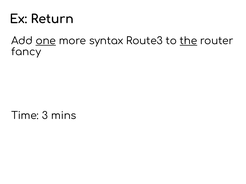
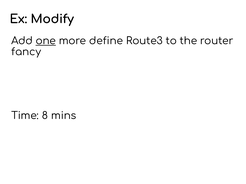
Return: Return -> Modify (52, 19)
syntax: syntax -> define (106, 41)
the underline: present -> none (188, 41)
3: 3 -> 8 (45, 116)
